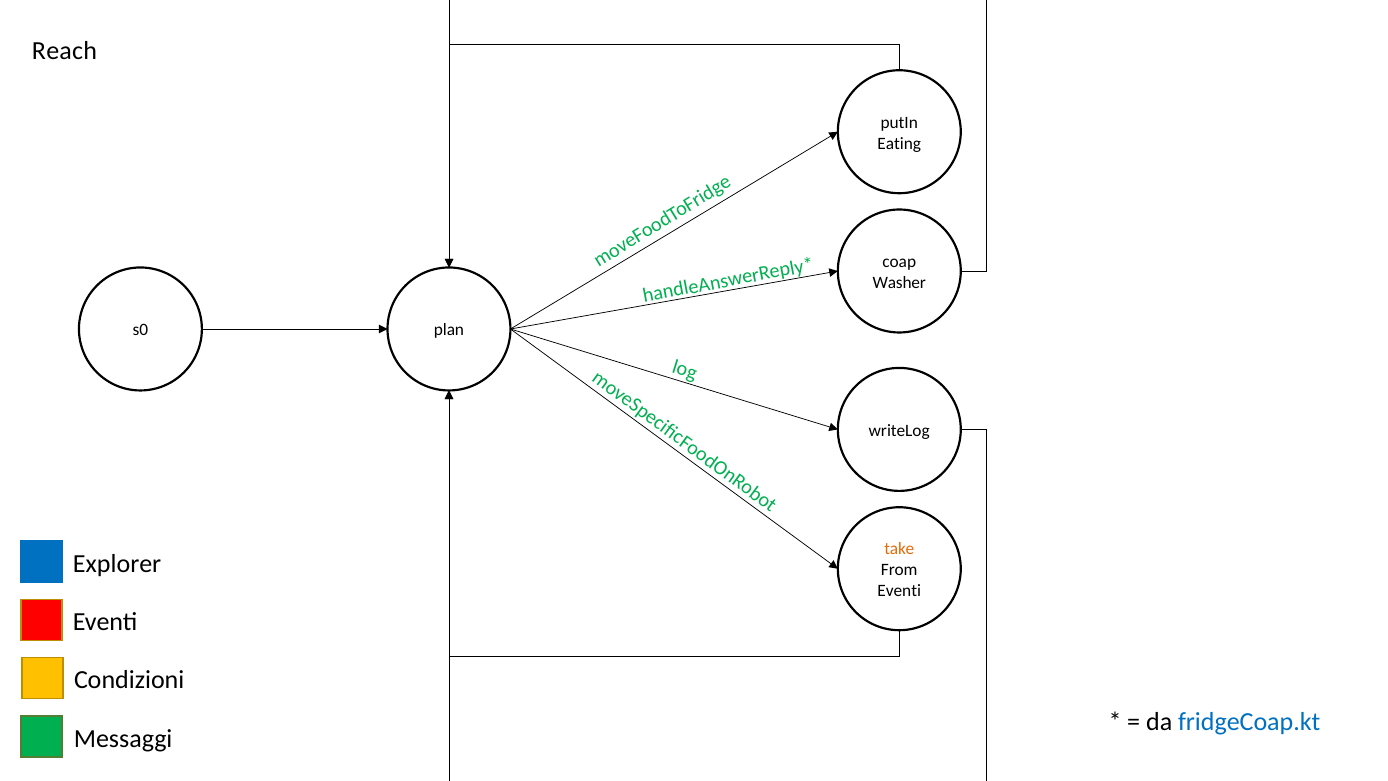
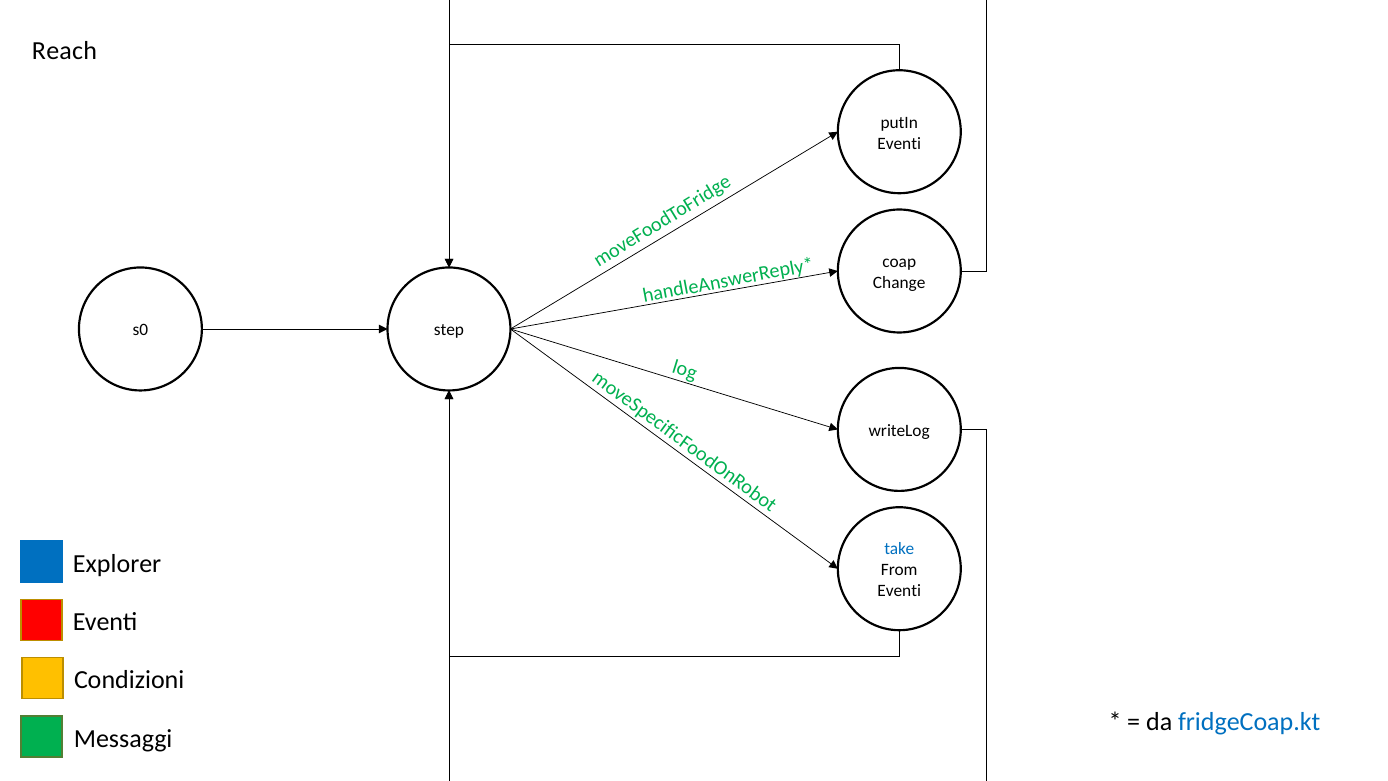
Eating: Eating -> Eventi (899, 143)
Washer: Washer -> Change (899, 282)
plan: plan -> step (449, 330)
take colour: orange -> blue (899, 549)
